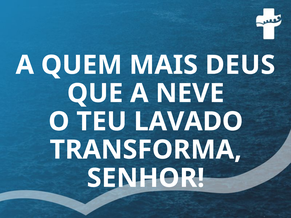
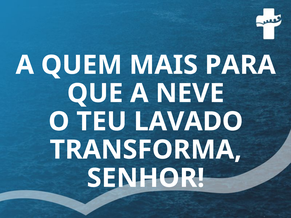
DEUS: DEUS -> PARA (240, 65)
